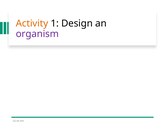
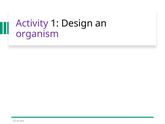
Activity colour: orange -> purple (32, 23)
